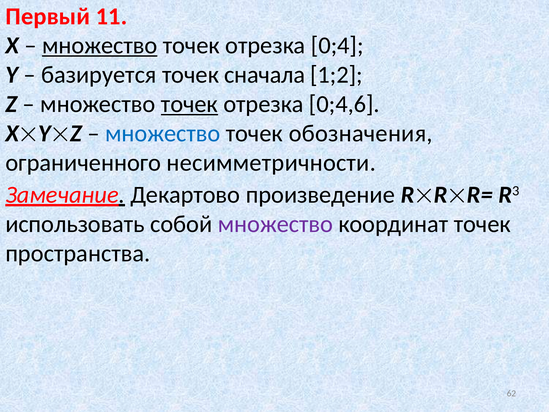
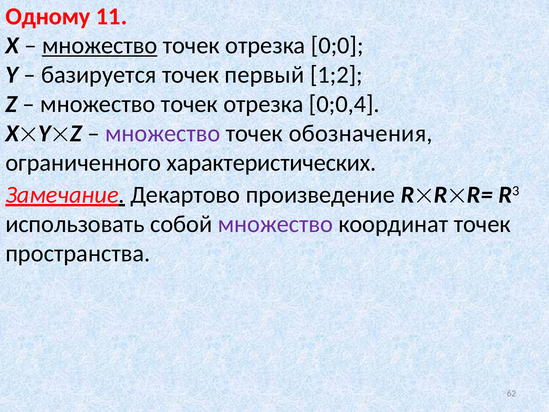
Первый: Первый -> Одному (48, 16)
0;4: 0;4 -> 0;0 (337, 46)
сначала: сначала -> первый (264, 75)
точек underline: present -> none (189, 104)
0;4,6: 0;4,6 -> 0;0,4 (344, 104)
множество colour: blue -> purple (163, 133)
несимметричности: несимметричности -> характеристических (271, 163)
